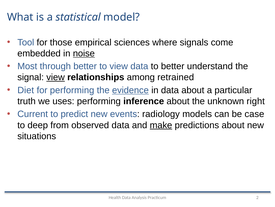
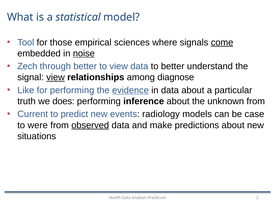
come underline: none -> present (222, 42)
Most: Most -> Zech (27, 66)
retrained: retrained -> diagnose (176, 77)
Diet: Diet -> Like (26, 90)
uses: uses -> does (63, 101)
unknown right: right -> from (256, 101)
deep: deep -> were (38, 125)
observed underline: none -> present (90, 125)
make underline: present -> none (161, 125)
